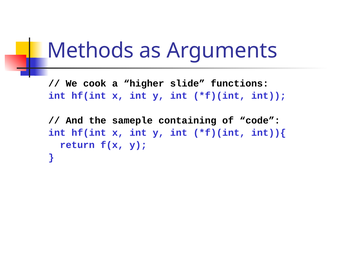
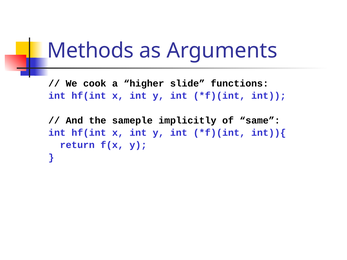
containing: containing -> implicitly (187, 120)
code: code -> same (260, 120)
